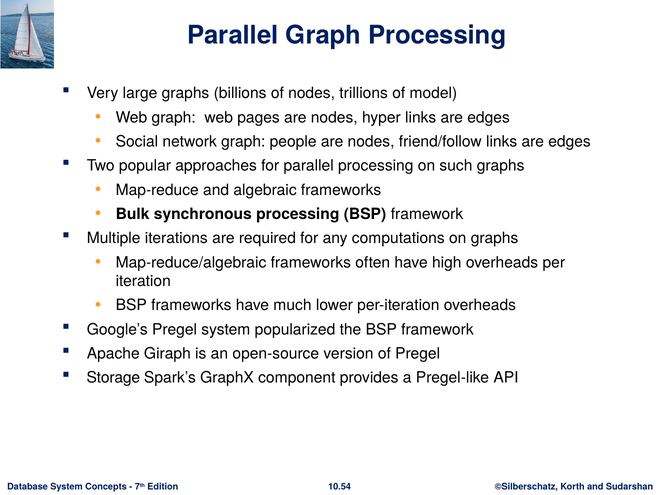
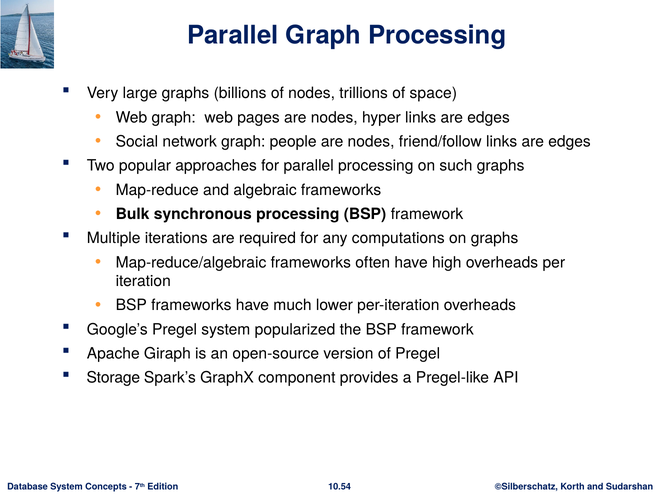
model: model -> space (433, 93)
